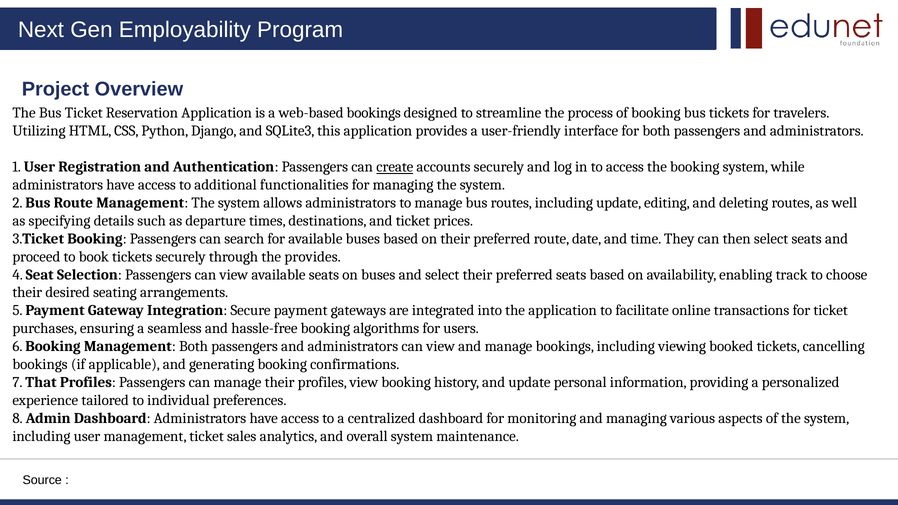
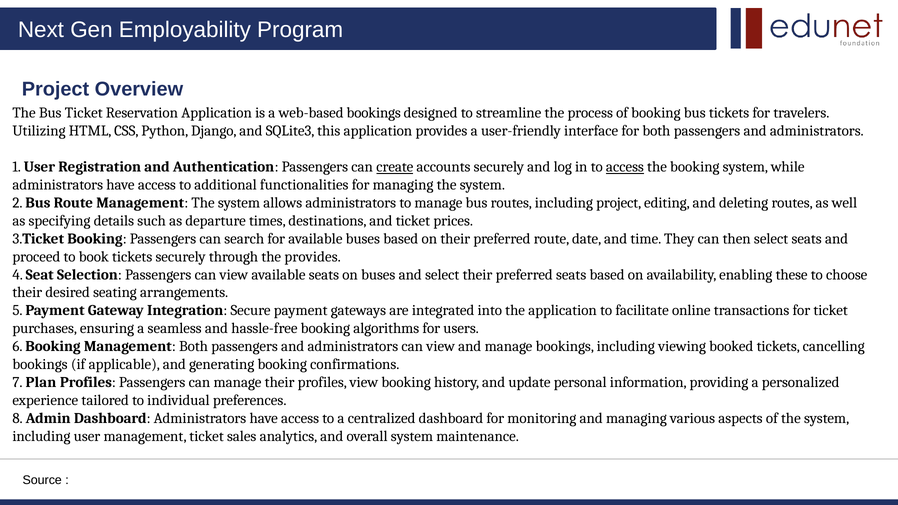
access underline: none -> present (625, 167)
including update: update -> project (619, 203)
track: track -> these (792, 275)
That: That -> Plan (41, 382)
